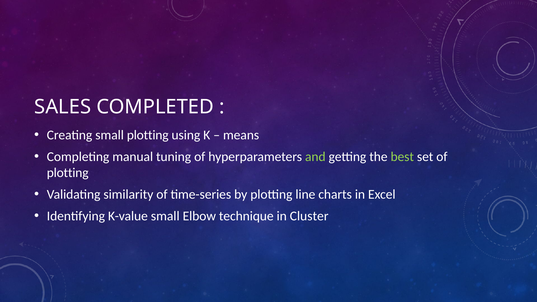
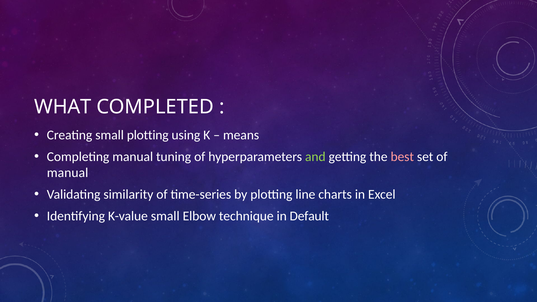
SALES: SALES -> WHAT (63, 107)
best colour: light green -> pink (402, 157)
plotting: plotting -> manual (68, 173)
Cluster: Cluster -> Default (309, 216)
